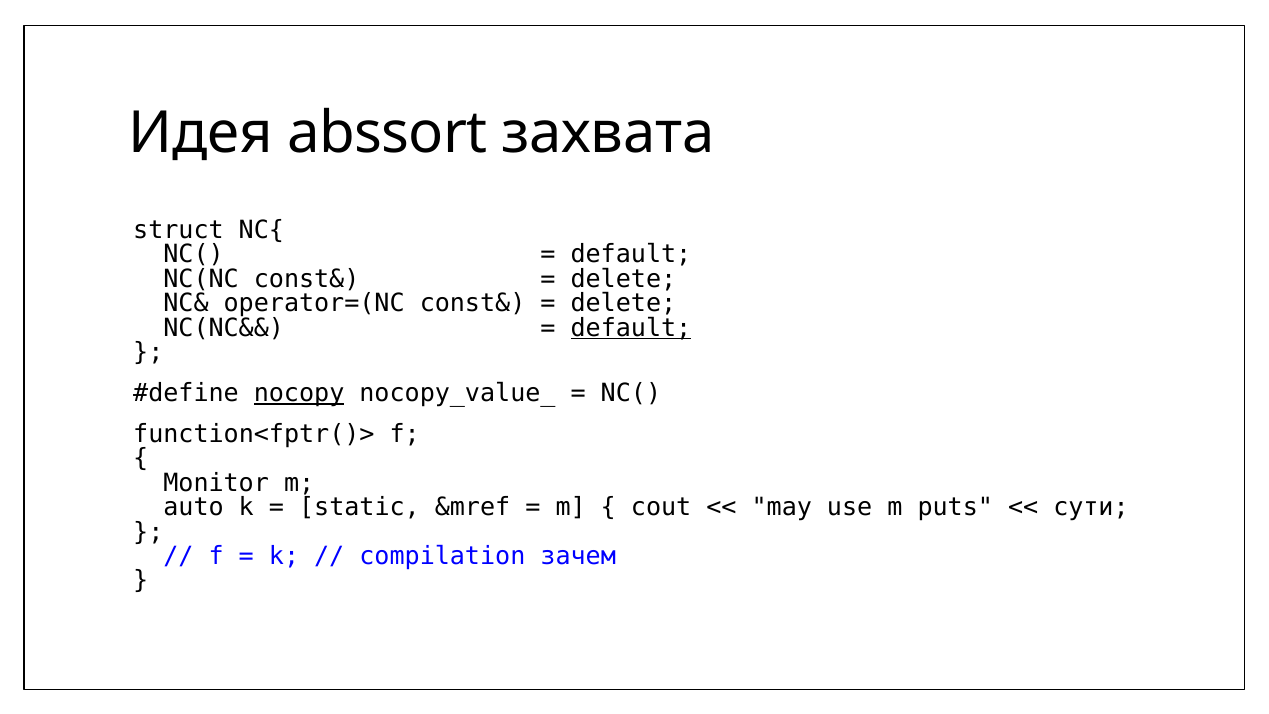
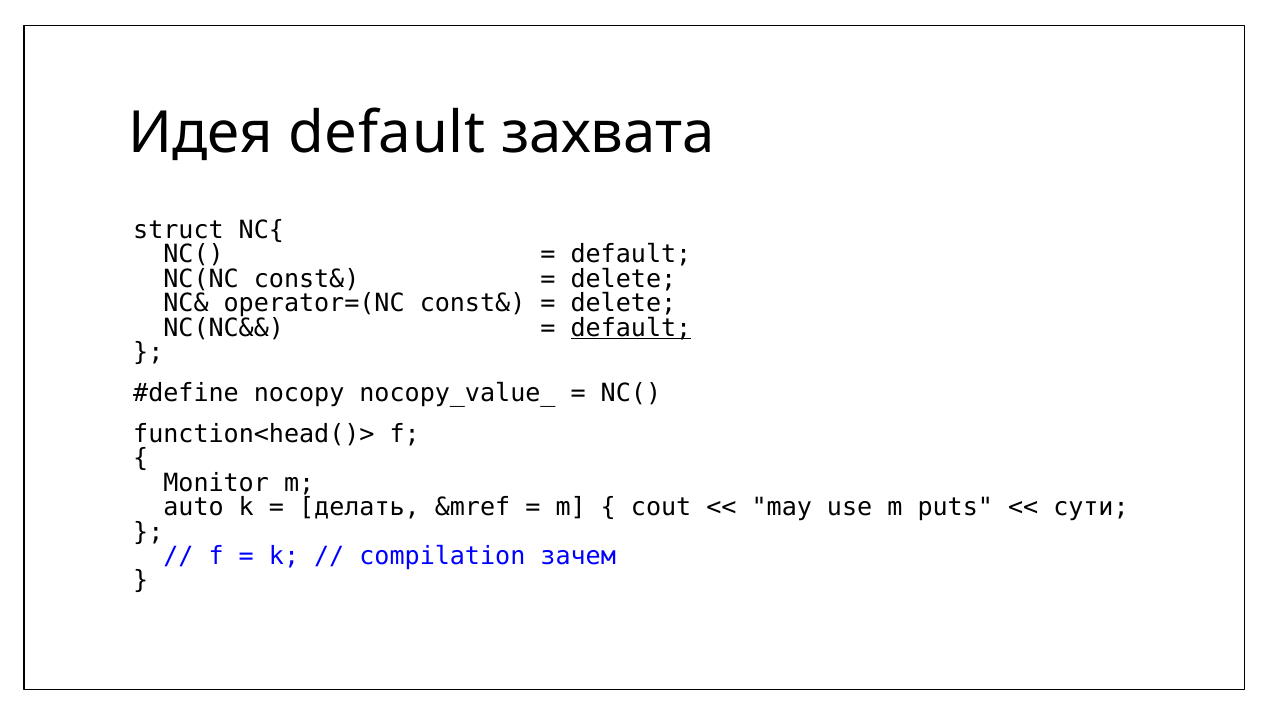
Идея abssort: abssort -> default (387, 134)
nocopy underline: present -> none (299, 393)
function<fptr()>: function<fptr()> -> function<head()> (254, 434)
static: static -> делать (359, 507)
